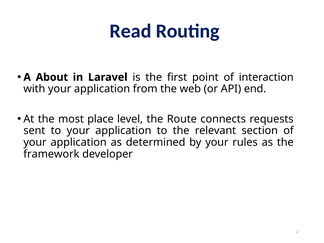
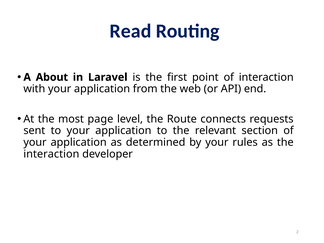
place: place -> page (100, 119)
framework: framework -> interaction (51, 154)
